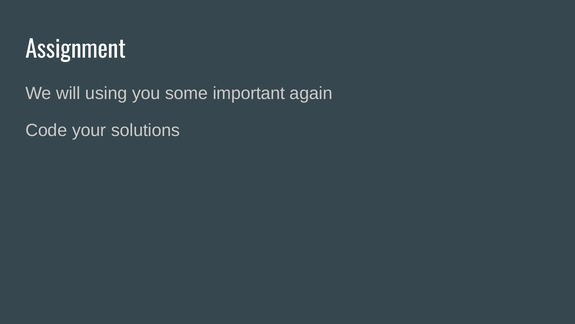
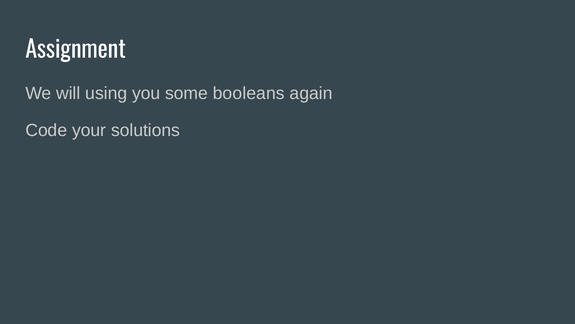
important: important -> booleans (249, 93)
